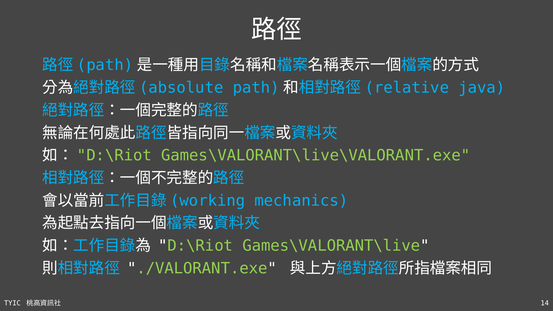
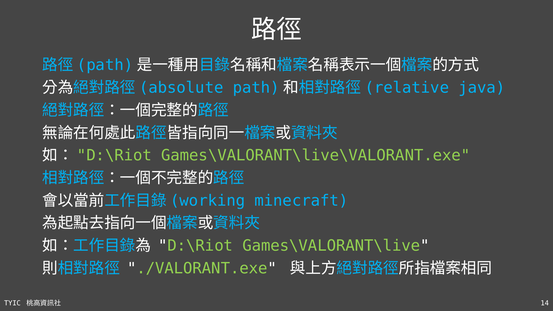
mechanics: mechanics -> minecraft (301, 201)
